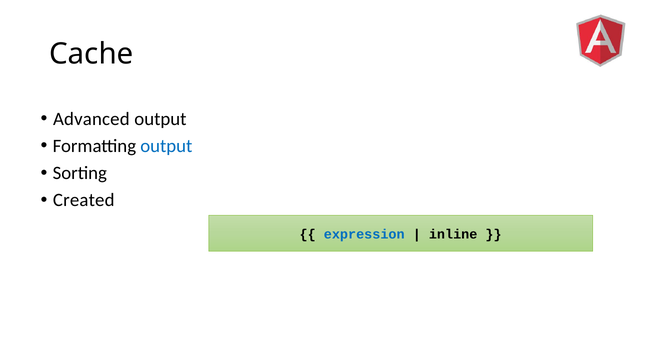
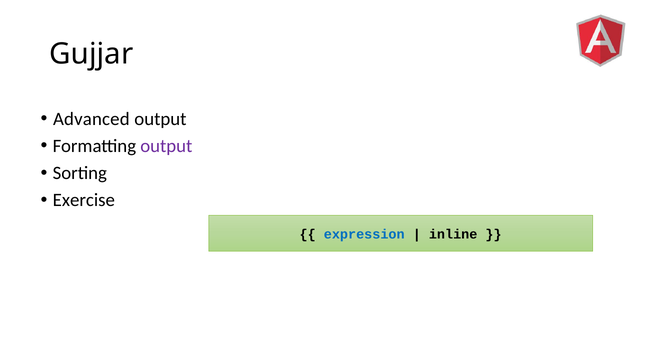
Cache: Cache -> Gujjar (91, 54)
output colour: blue -> purple (166, 146)
Created: Created -> Exercise (84, 200)
